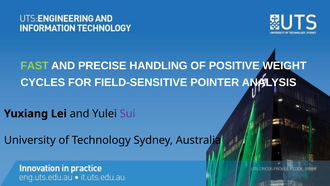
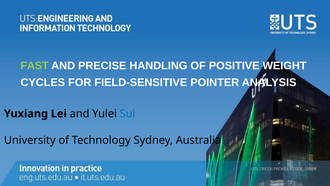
Sui colour: purple -> blue (128, 113)
